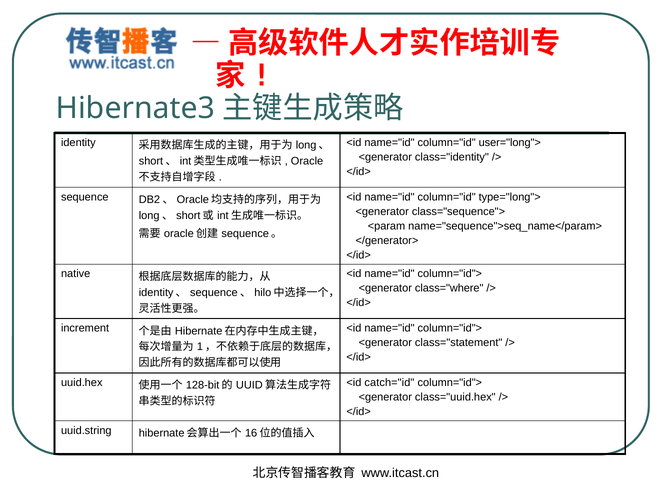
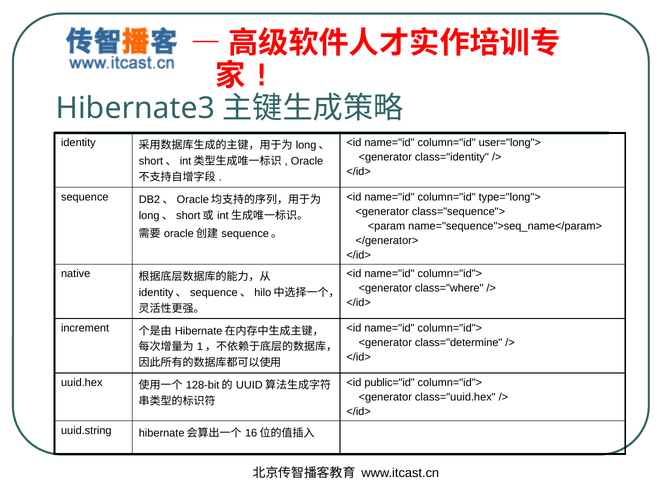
class="statement: class="statement -> class="determine (459, 343)
catch="id: catch="id -> public="id (390, 383)
